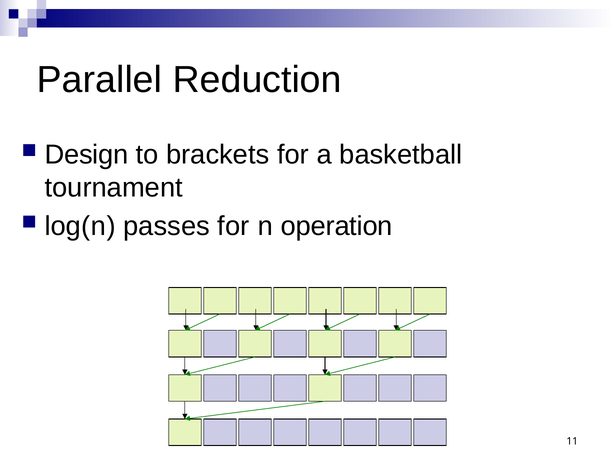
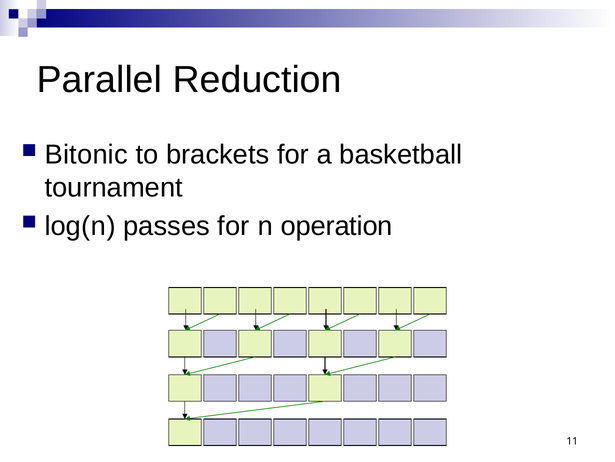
Design: Design -> Bitonic (86, 155)
